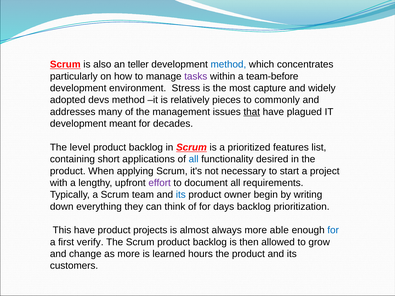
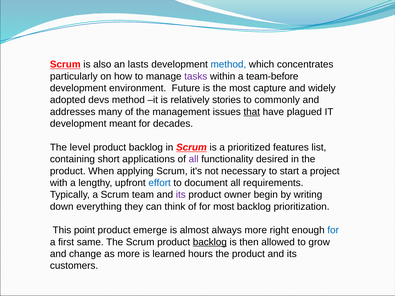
teller: teller -> lasts (138, 64)
Stress: Stress -> Future (186, 88)
pieces: pieces -> stories (227, 100)
all colour: blue -> purple (194, 159)
effort colour: purple -> blue (160, 183)
its colour: blue -> purple (181, 195)
for days: days -> most (224, 207)
This have: have -> point (84, 230)
projects: projects -> emerge (150, 230)
able: able -> right (279, 230)
verify: verify -> same (90, 242)
backlog underline: none -> present (210, 242)
